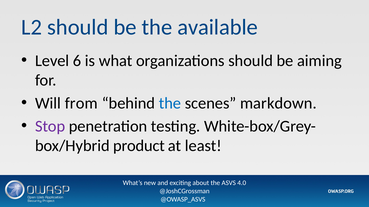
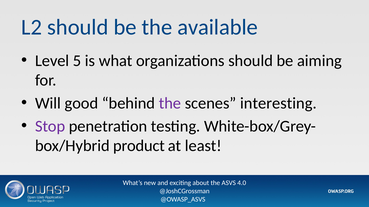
6: 6 -> 5 (77, 61)
from: from -> good (81, 103)
the colour: blue -> purple (170, 103)
markdown: markdown -> interesting (278, 103)
